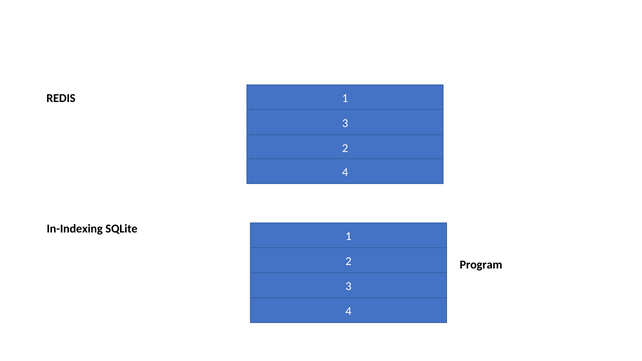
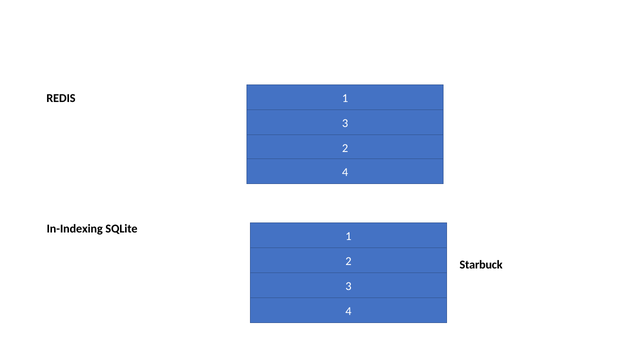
Program: Program -> Starbuck (481, 265)
